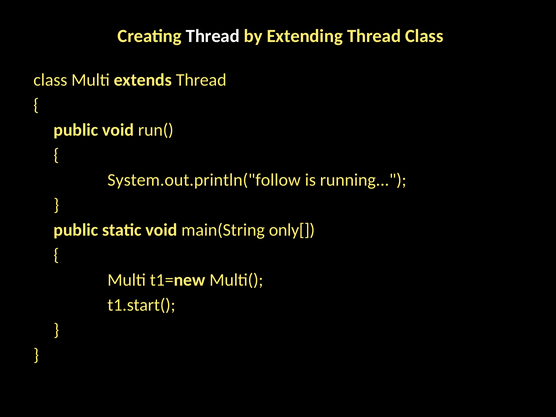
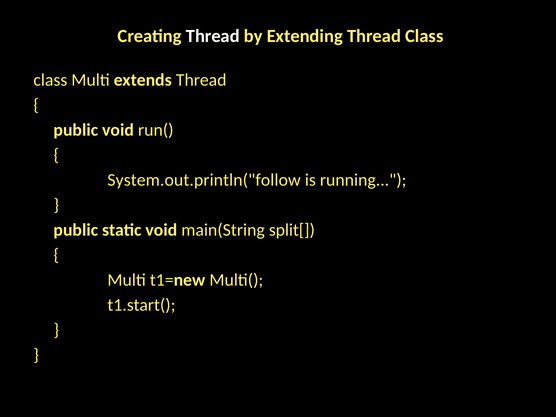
only[: only[ -> split[ (292, 230)
